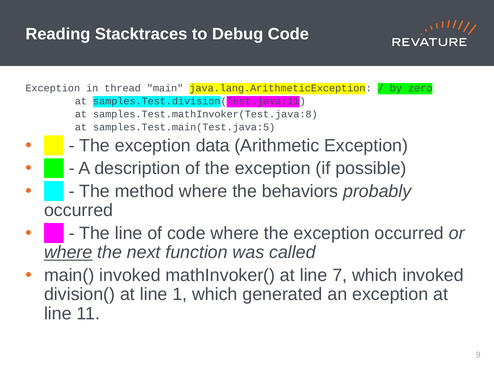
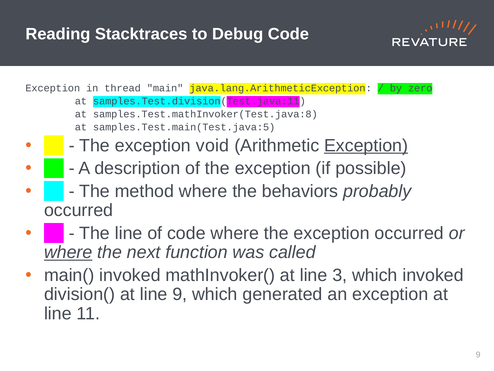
data: data -> void (213, 145)
Exception underline: none -> present (366, 145)
7: 7 -> 3 (340, 275)
line 1: 1 -> 9 (180, 294)
